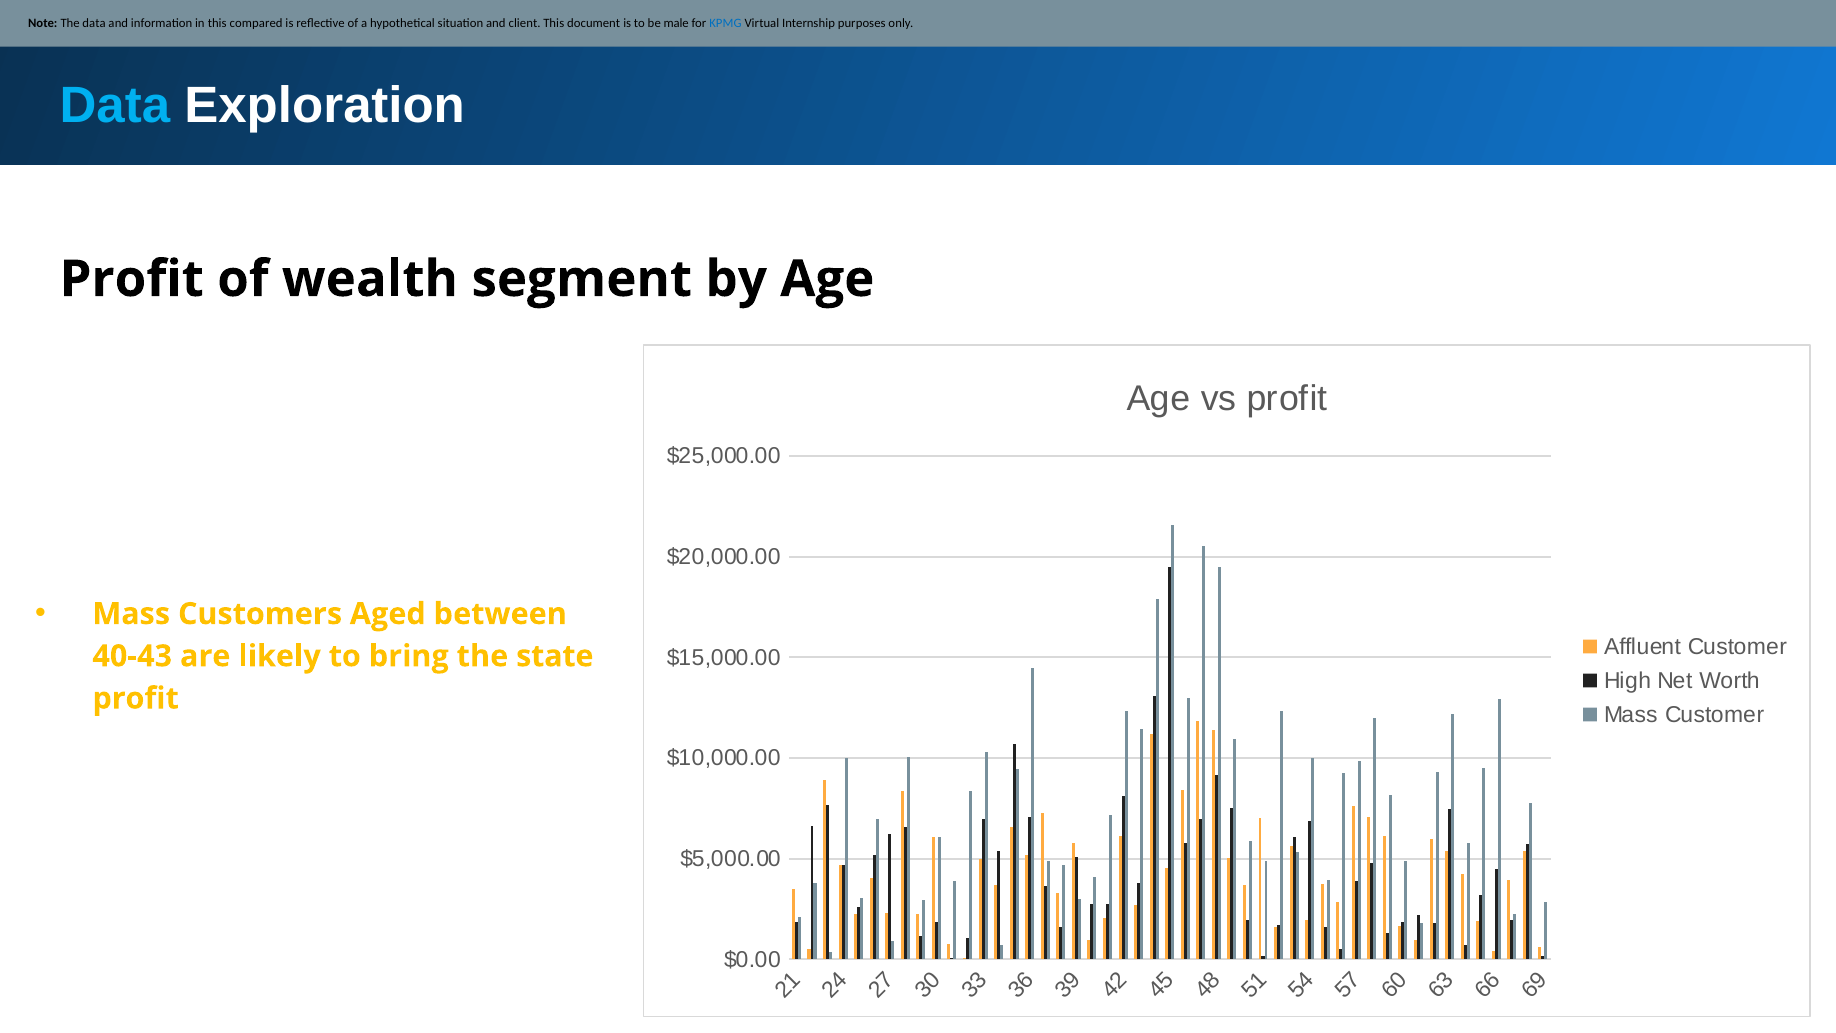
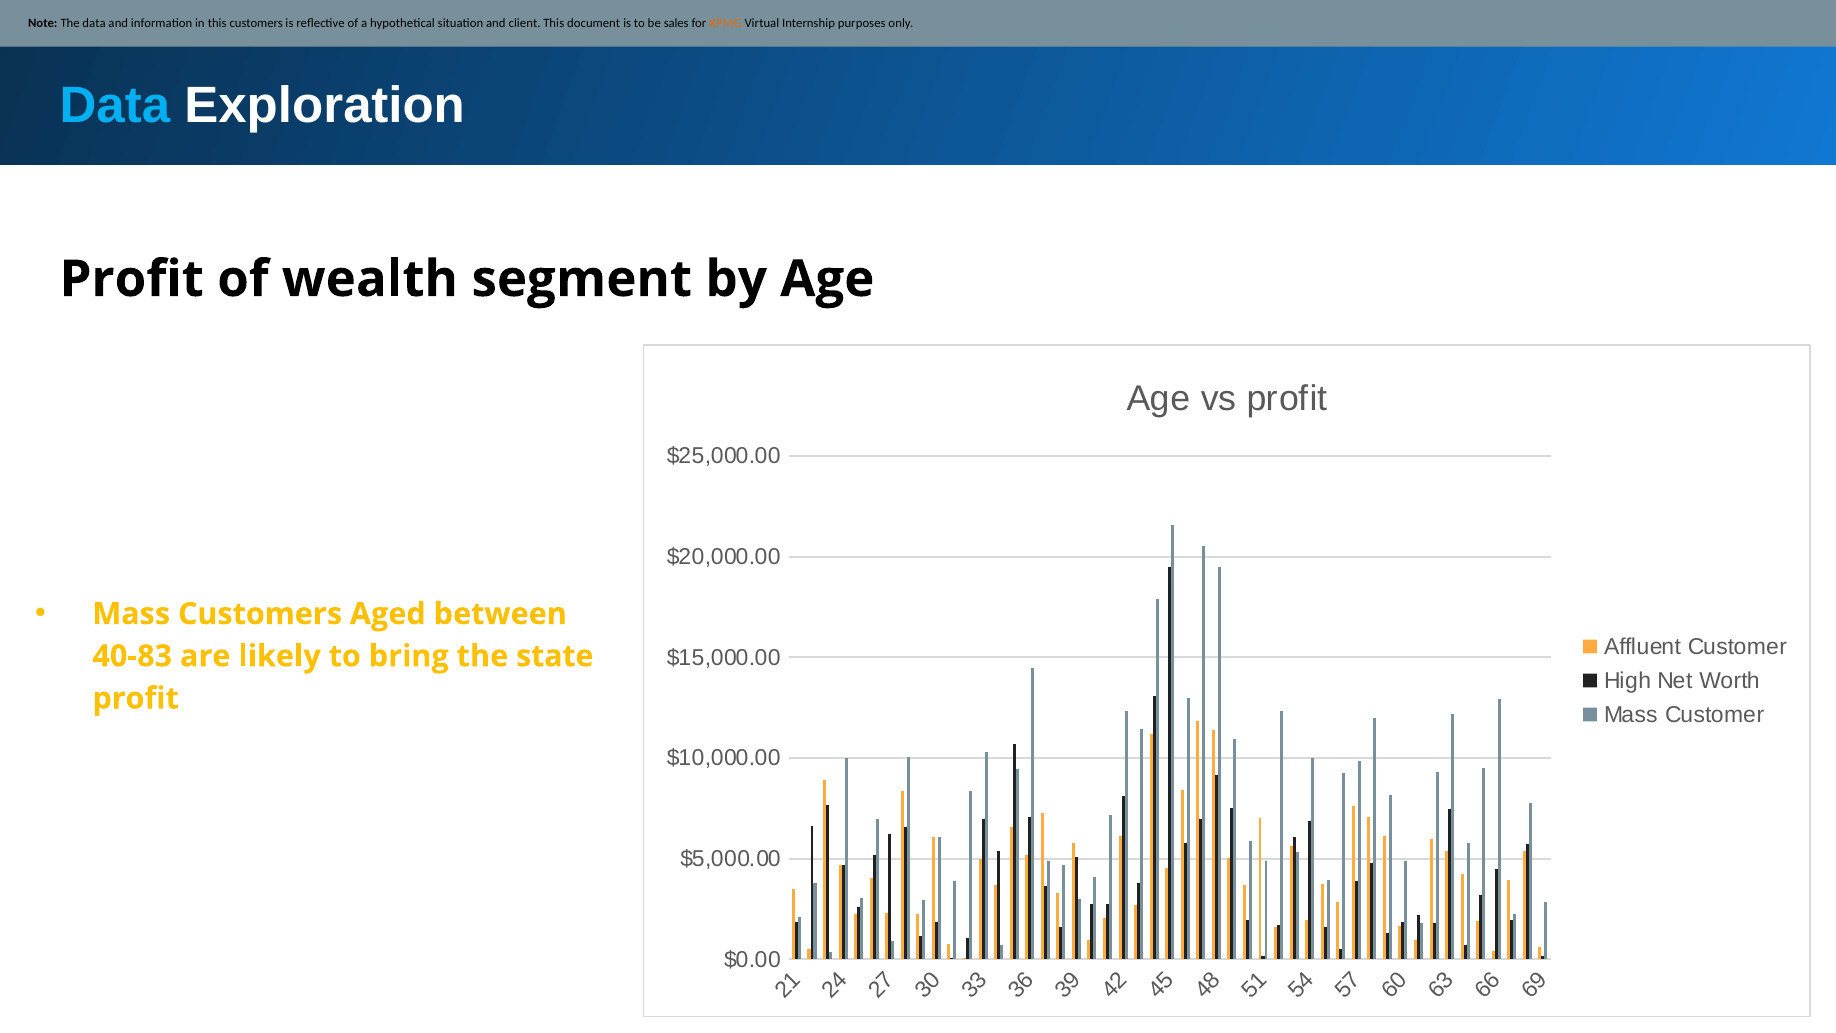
this compared: compared -> customers (256, 24)
male: male -> sales (676, 24)
KPMG colour: blue -> orange (725, 24)
40-43: 40-43 -> 40-83 (132, 656)
